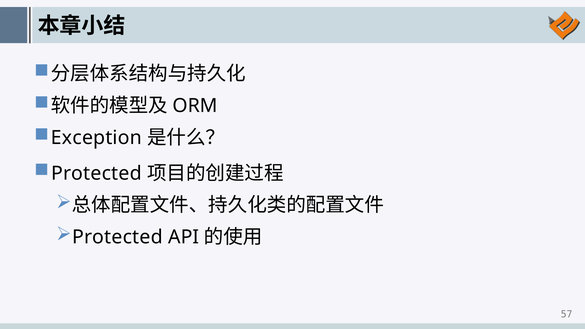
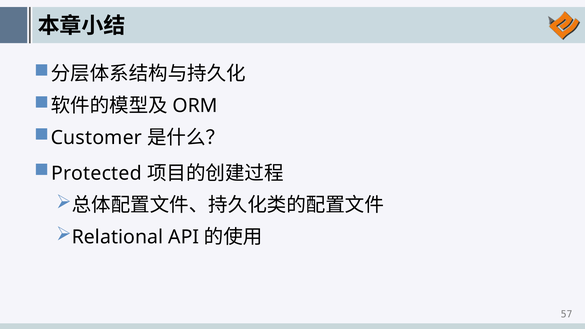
Exception: Exception -> Customer (96, 138)
Protected: Protected -> Relational (117, 237)
